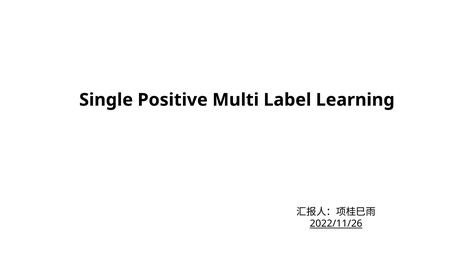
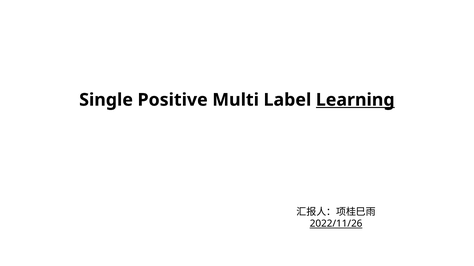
Learning underline: none -> present (355, 100)
